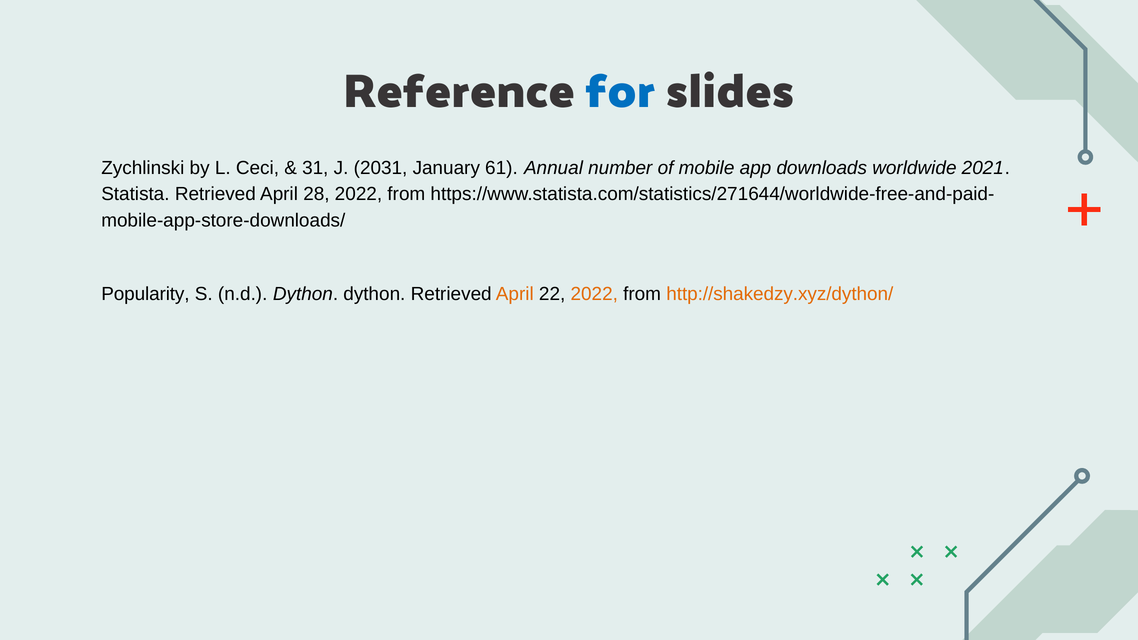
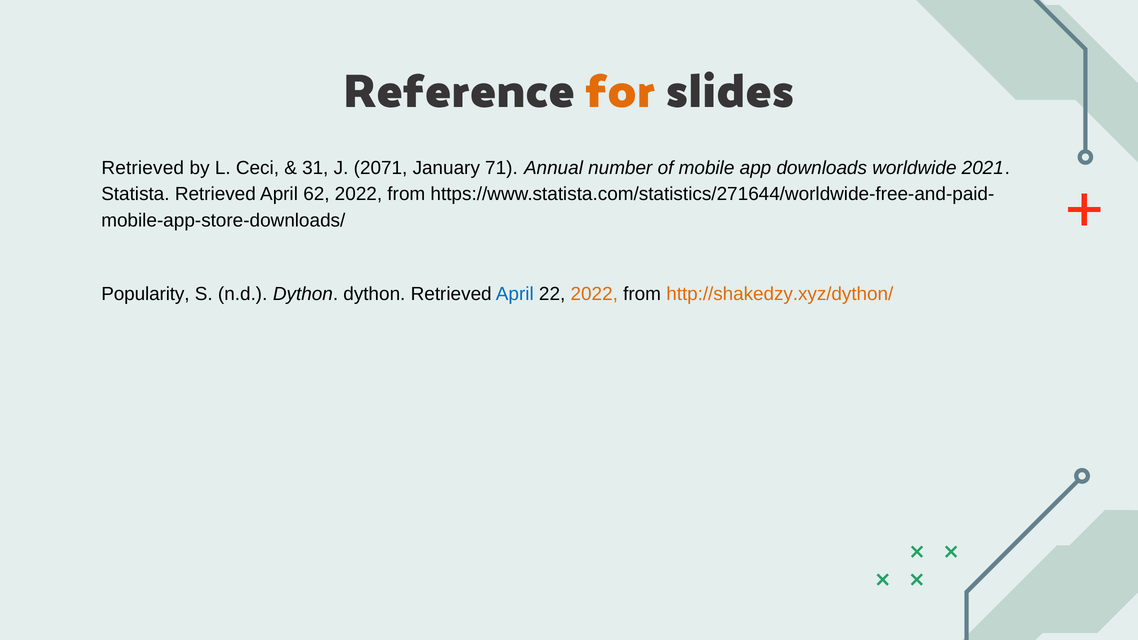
for colour: blue -> orange (620, 91)
Zychlinski: Zychlinski -> Retrieved (143, 168)
2031: 2031 -> 2071 (381, 168)
61: 61 -> 71 (501, 168)
28: 28 -> 62 (316, 194)
April colour: orange -> blue (515, 294)
